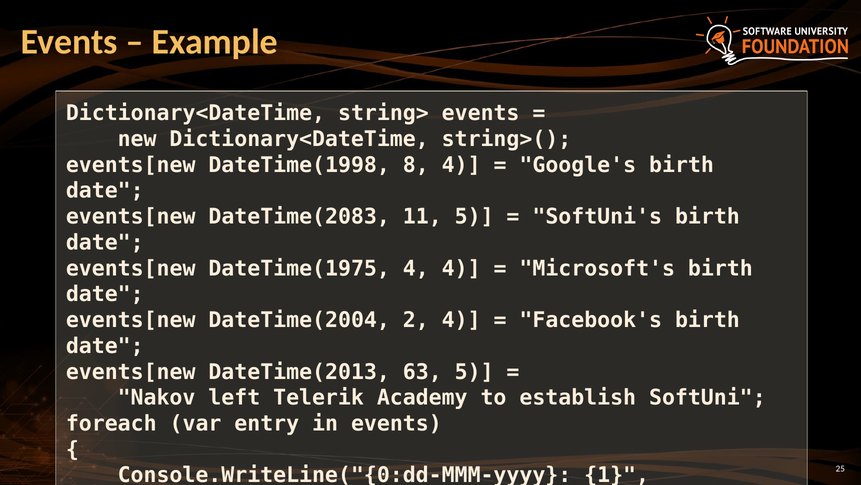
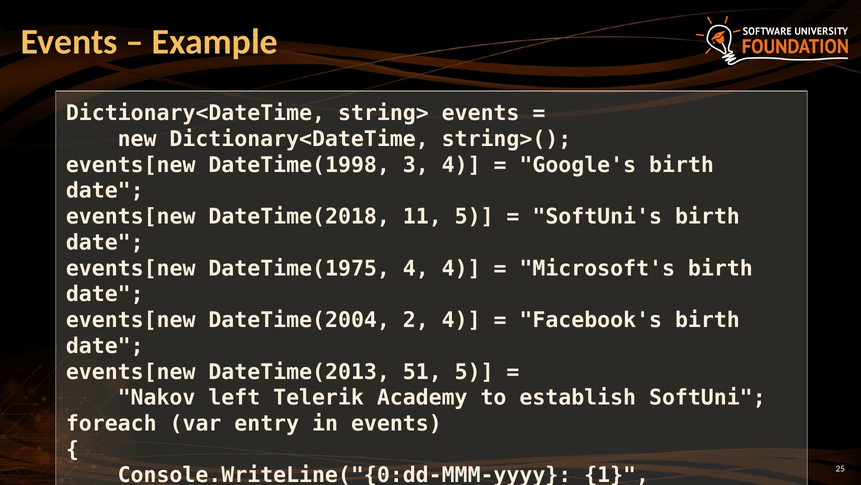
8: 8 -> 3 (416, 165)
DateTime(2083: DateTime(2083 -> DateTime(2018 (299, 216)
63: 63 -> 51 (422, 371)
